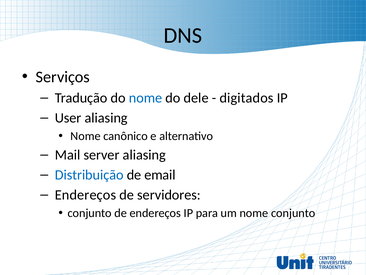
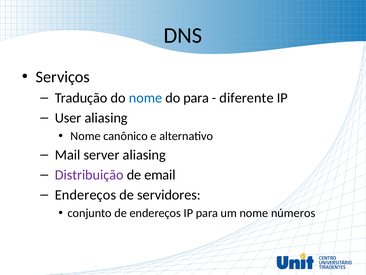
do dele: dele -> para (196, 98)
digitados: digitados -> diferente (247, 98)
Distribuição colour: blue -> purple (89, 175)
nome conjunto: conjunto -> números (293, 213)
